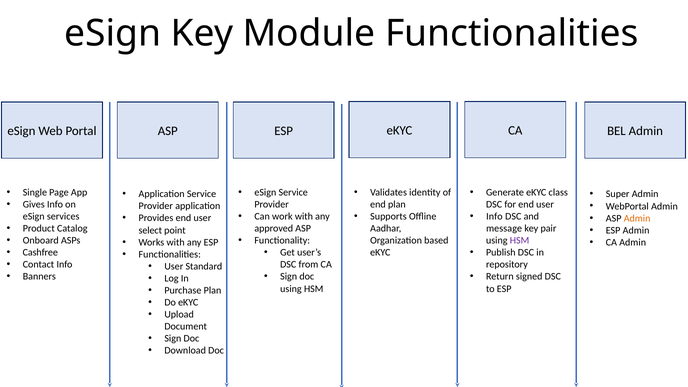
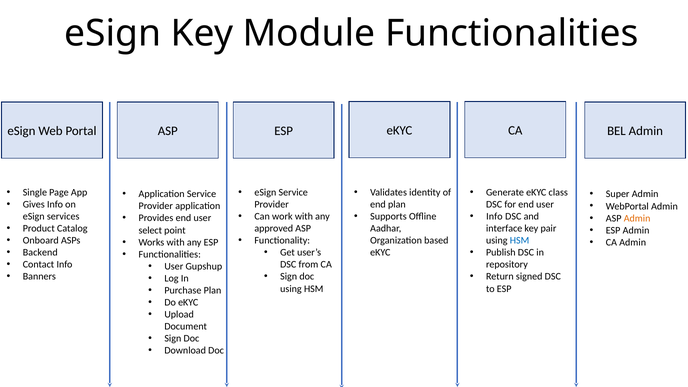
message: message -> interface (504, 228)
HSM colour: purple -> blue (520, 241)
Cashfree: Cashfree -> Backend (40, 253)
Standard: Standard -> Gupshup (204, 266)
